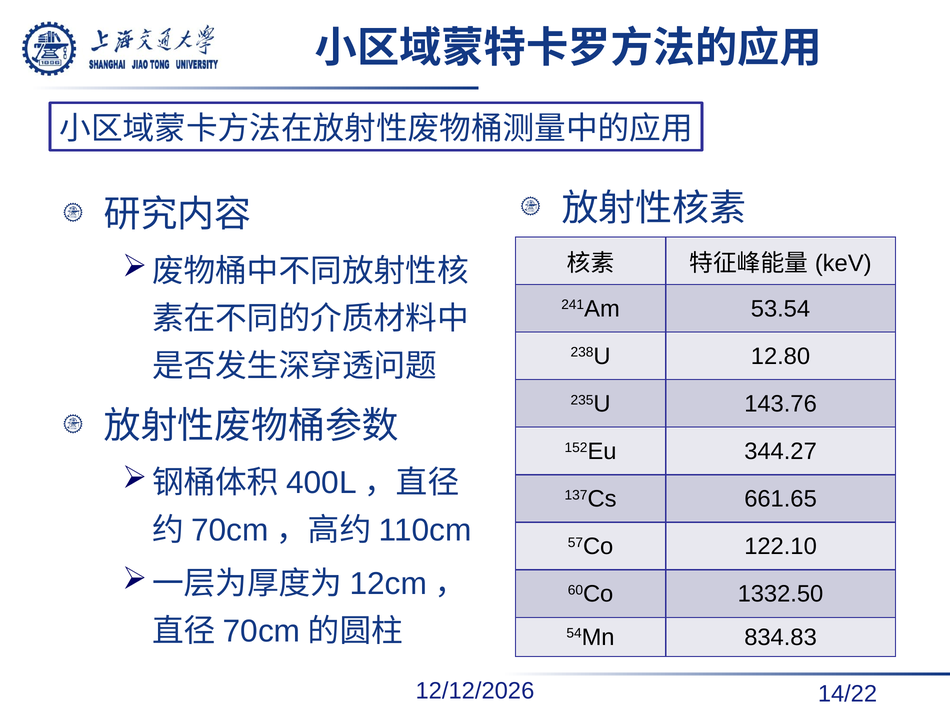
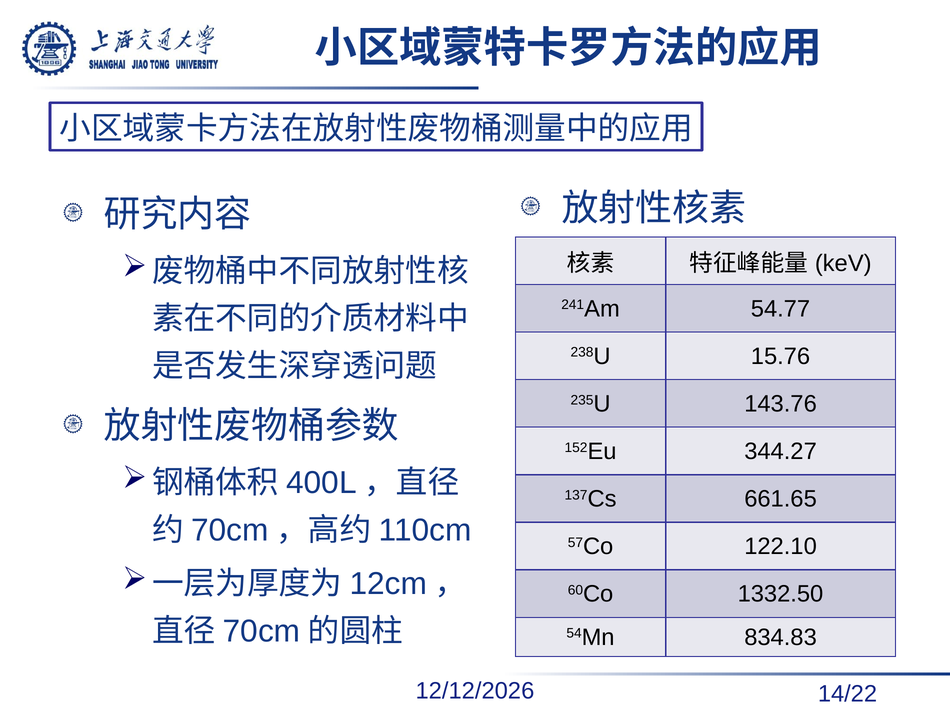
53.54: 53.54 -> 54.77 (780, 309)
12.80: 12.80 -> 15.76 (780, 356)
